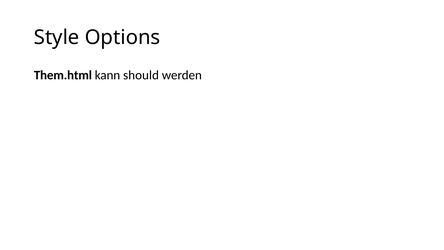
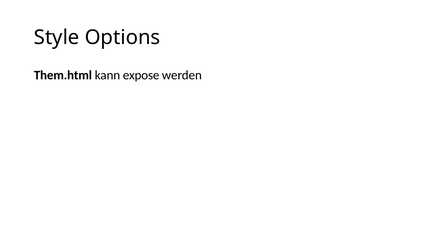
should: should -> expose (141, 75)
